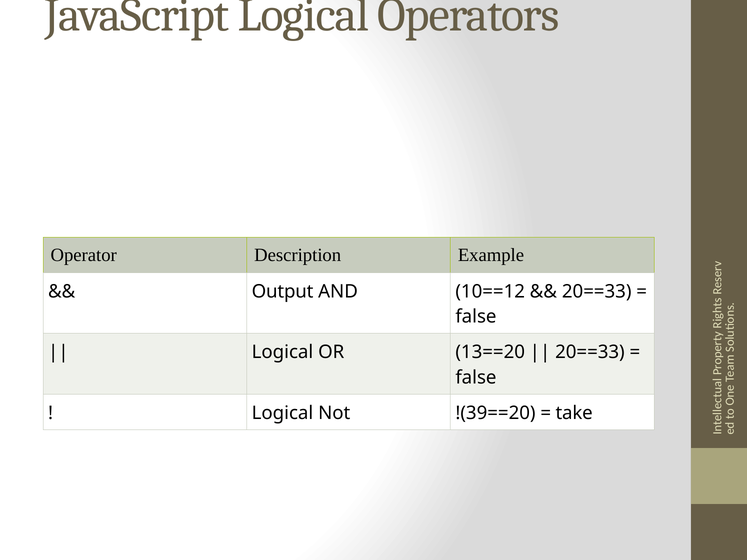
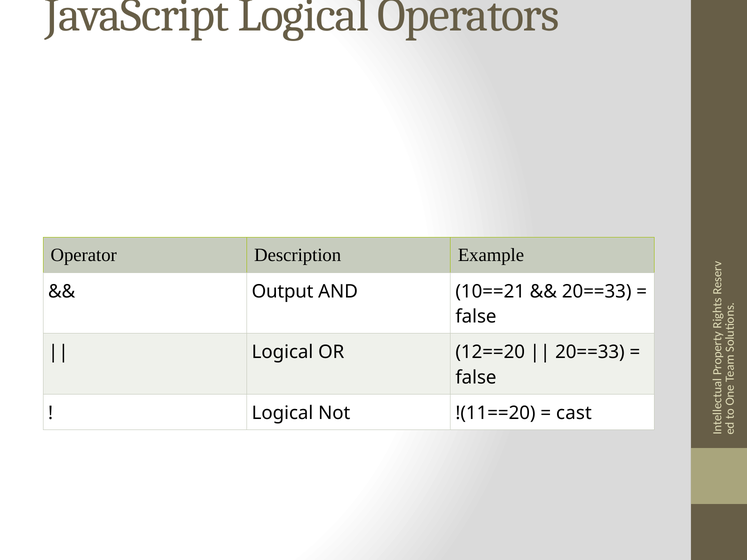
10==12: 10==12 -> 10==21 (490, 292)
13==20: 13==20 -> 12==20 (490, 352)
!(39==20: !(39==20 -> !(11==20 (495, 413)
take: take -> cast (574, 413)
